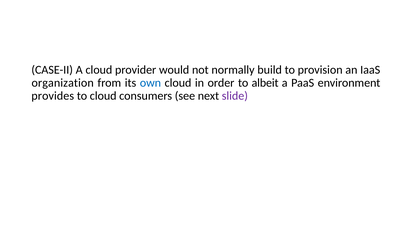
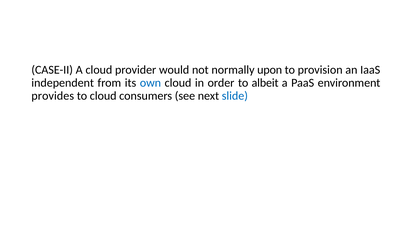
build: build -> upon (270, 70)
organization: organization -> independent (63, 83)
slide colour: purple -> blue (235, 96)
